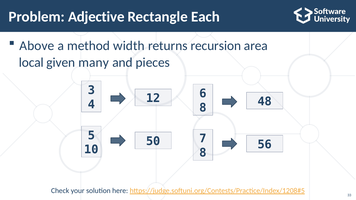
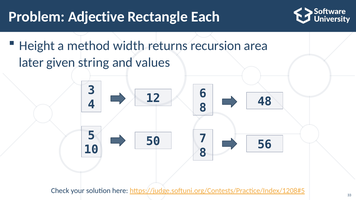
Above: Above -> Height (37, 46)
local: local -> later (31, 63)
many: many -> string (94, 63)
pieces: pieces -> values (153, 63)
